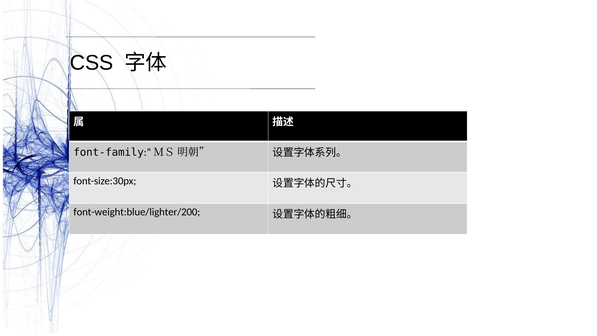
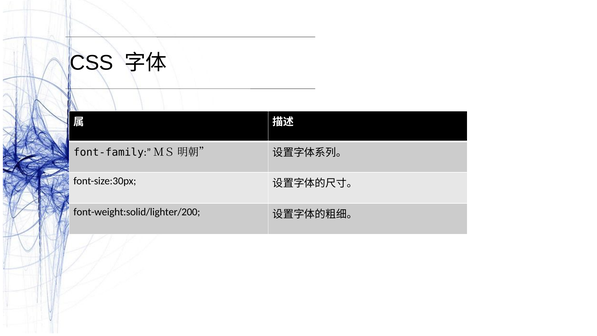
font-weight:blue/lighter/200: font-weight:blue/lighter/200 -> font-weight:solid/lighter/200 (137, 212)
